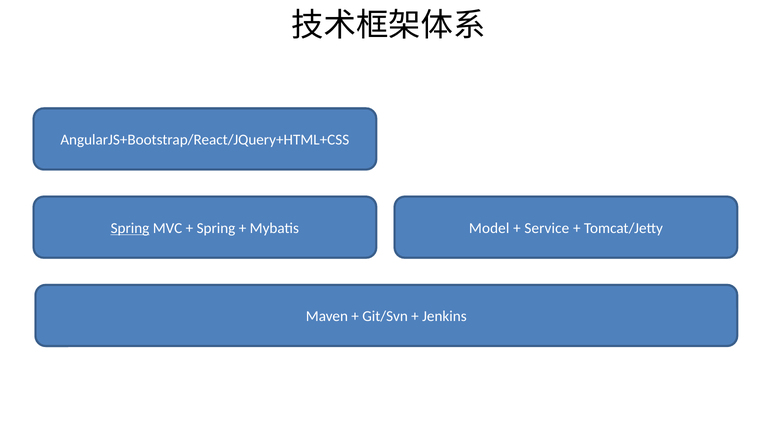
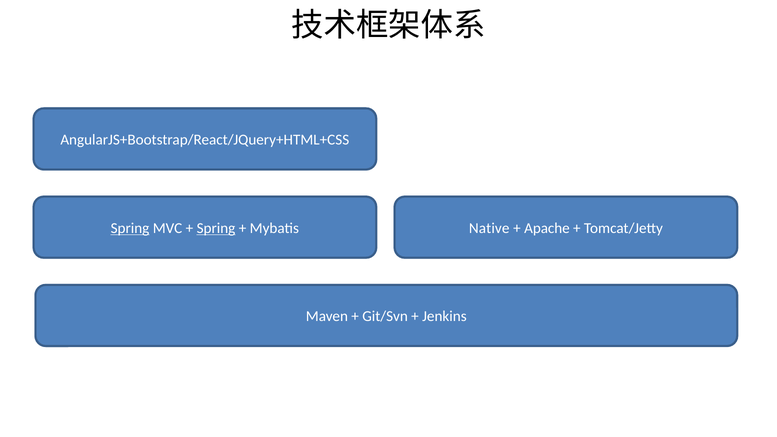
Spring underline: none -> present (216, 228)
Model: Model -> Native (489, 228)
Service: Service -> Apache (547, 228)
